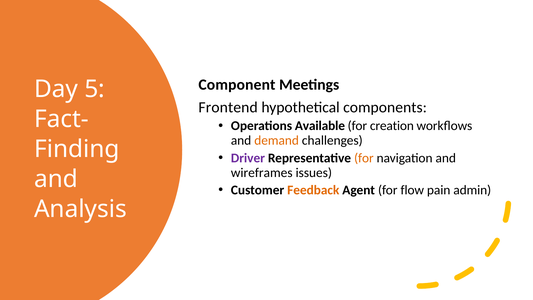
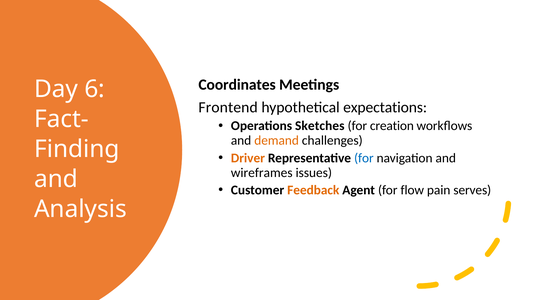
Component: Component -> Coordinates (237, 85)
5: 5 -> 6 (95, 89)
components: components -> expectations (385, 107)
Available: Available -> Sketches (320, 126)
Driver colour: purple -> orange (248, 158)
for colour: orange -> blue (364, 158)
admin: admin -> serves (472, 190)
